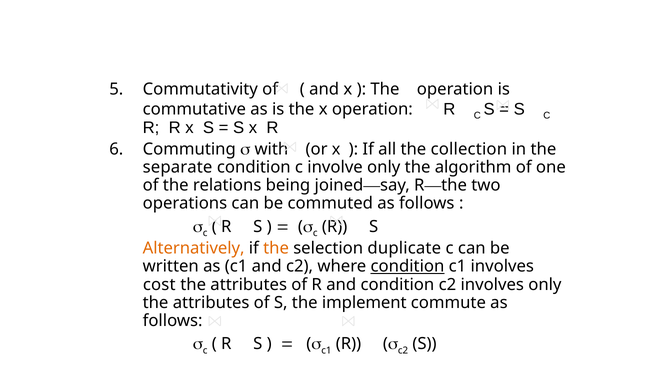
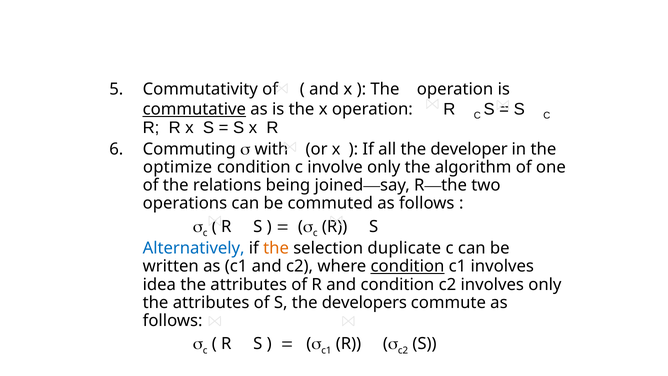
commutative underline: none -> present (194, 109)
collection: collection -> developer (469, 149)
separate: separate -> optimize (178, 167)
Alternatively colour: orange -> blue (194, 248)
cost: cost -> idea (159, 284)
implement: implement -> developers (364, 302)
